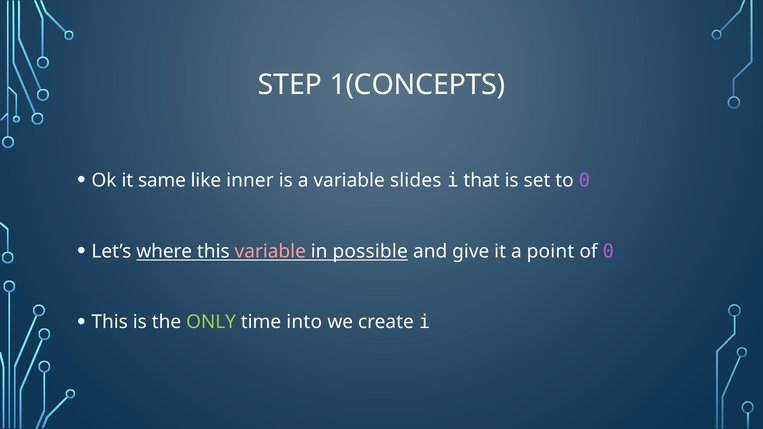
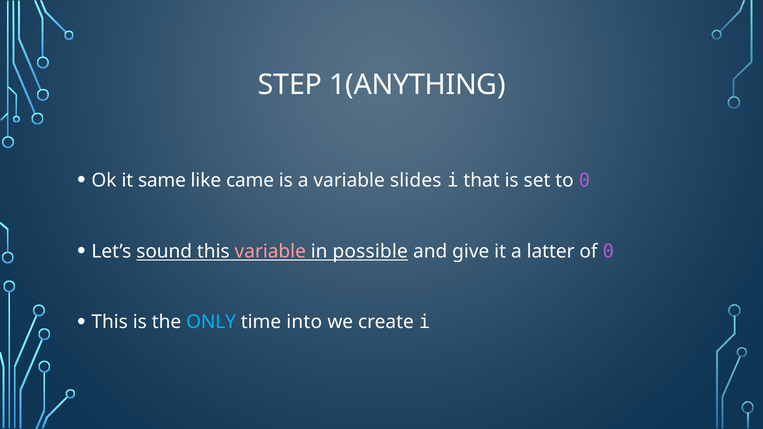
1(CONCEPTS: 1(CONCEPTS -> 1(ANYTHING (417, 85)
inner: inner -> came (250, 181)
where: where -> sound (164, 252)
point: point -> latter (551, 252)
ONLY colour: light green -> light blue (211, 322)
